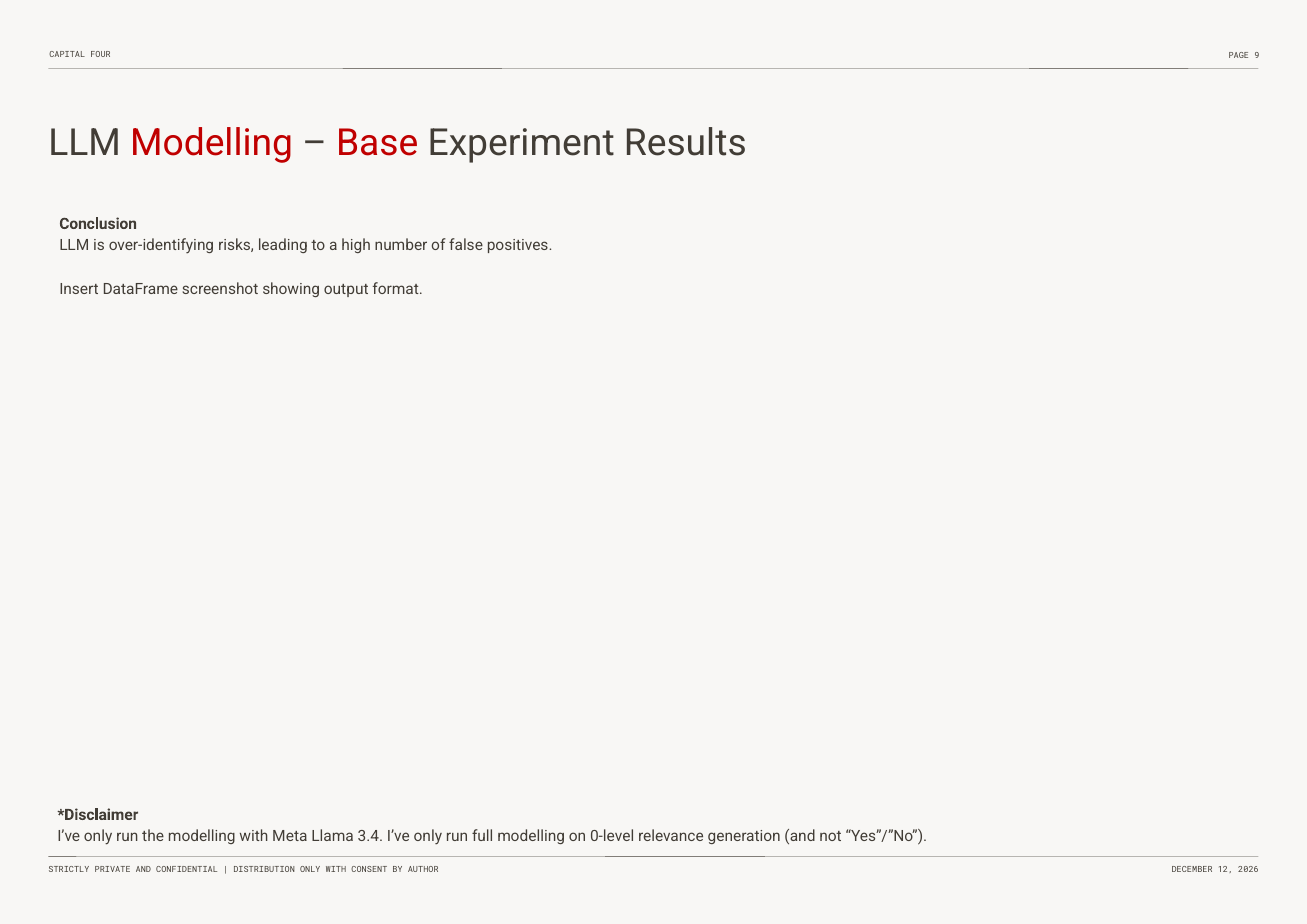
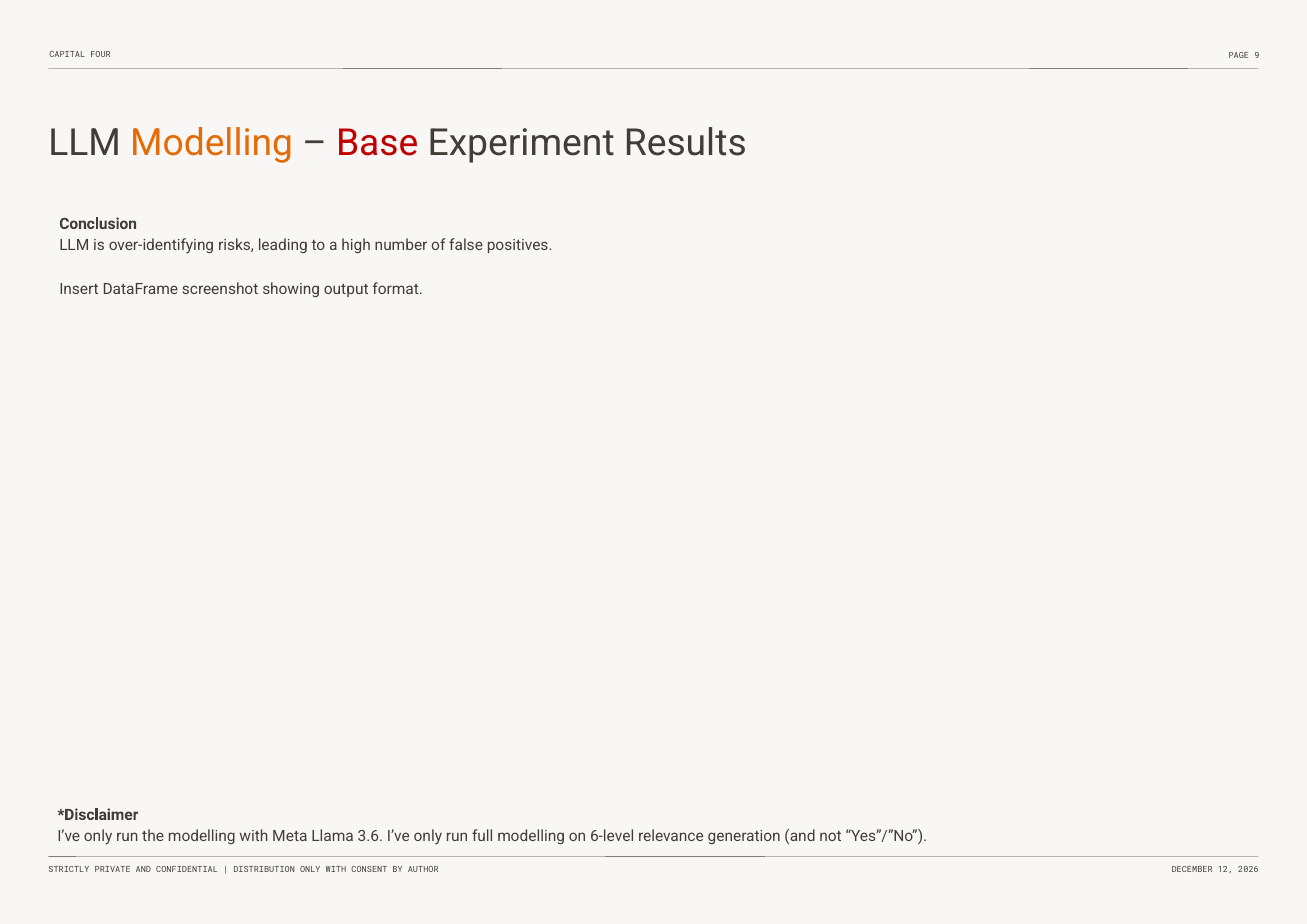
Modelling colour: red -> orange (212, 144)
3.4: 3.4 -> 3.6 (370, 837)
0-level: 0-level -> 6-level (612, 837)
